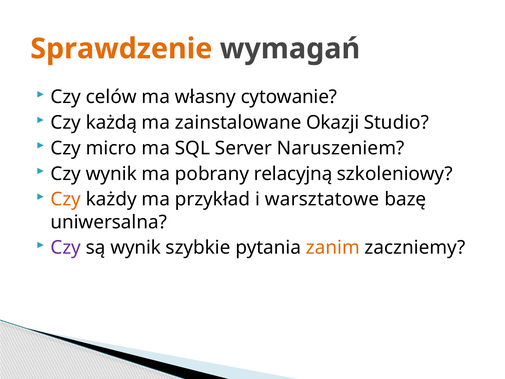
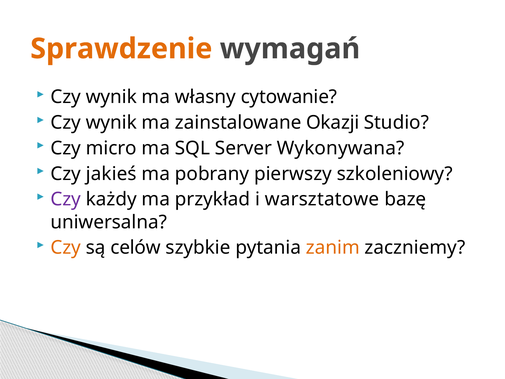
celów: celów -> wynik (111, 97)
każdą: każdą -> wynik (111, 123)
Naruszeniem: Naruszeniem -> Wykonywana (341, 148)
Czy wynik: wynik -> jakieś (111, 174)
relacyjną: relacyjną -> pierwszy (293, 174)
Czy colour: orange -> purple (66, 199)
Czy colour: purple -> orange (66, 247)
są wynik: wynik -> celów (136, 247)
